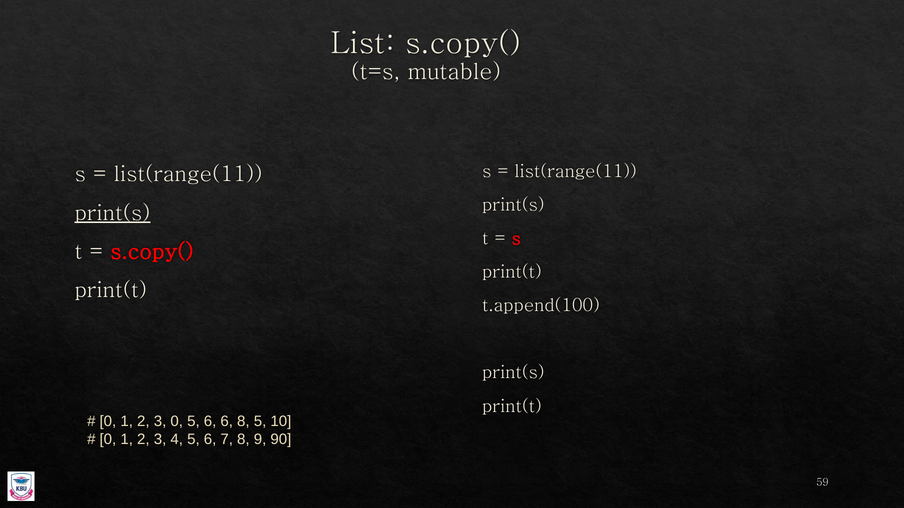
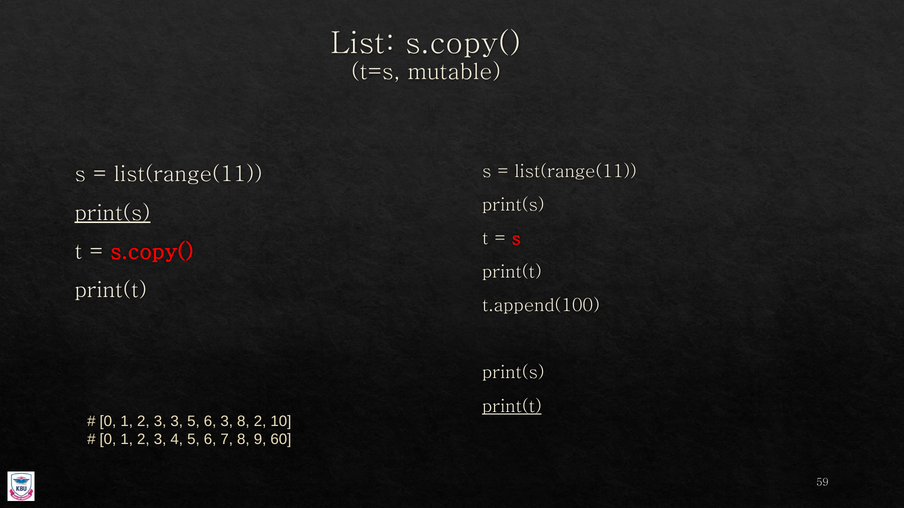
print(t underline: none -> present (512, 407)
3 0: 0 -> 3 (177, 422)
6 6: 6 -> 3 (227, 422)
8 5: 5 -> 2 (260, 422)
90: 90 -> 60 (281, 440)
